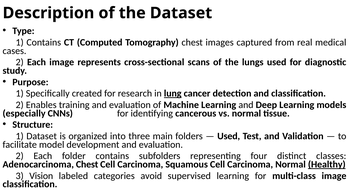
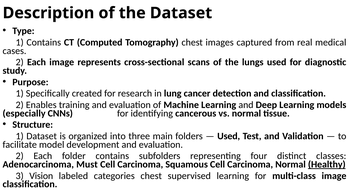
lung underline: present -> none (173, 94)
Adenocarcinoma Chest: Chest -> Must (87, 165)
categories avoid: avoid -> chest (151, 176)
